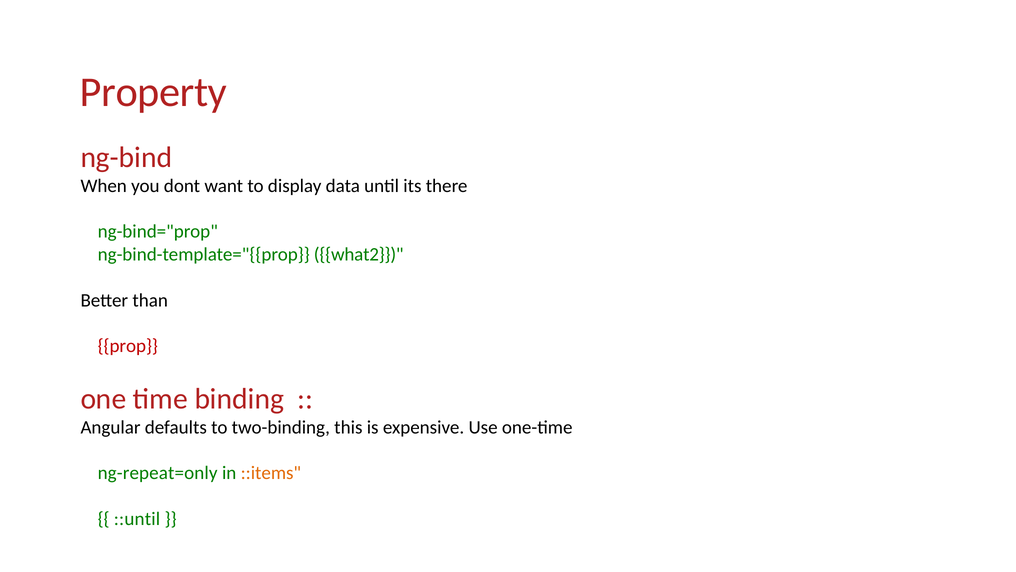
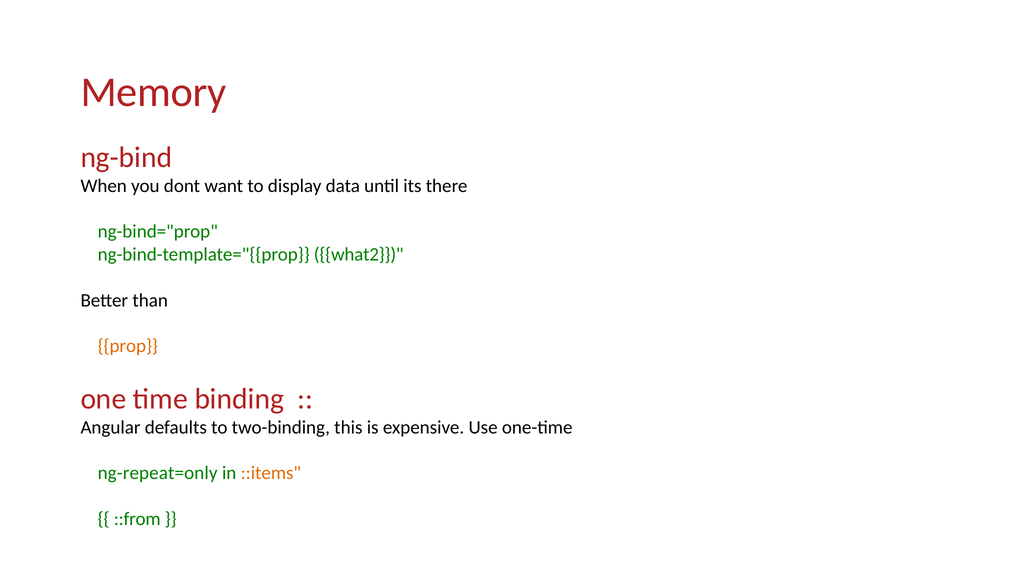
Property: Property -> Memory (153, 92)
prop colour: red -> orange (128, 346)
::until: ::until -> ::from (137, 518)
